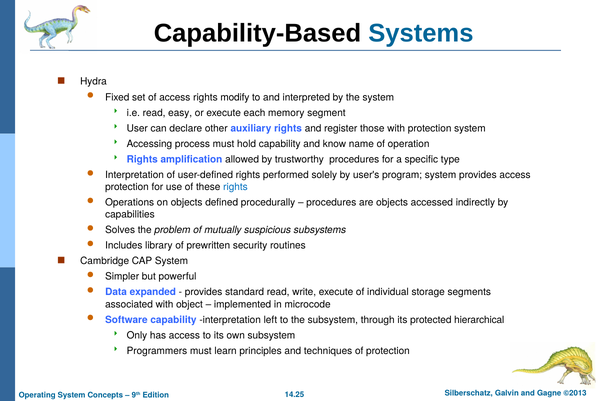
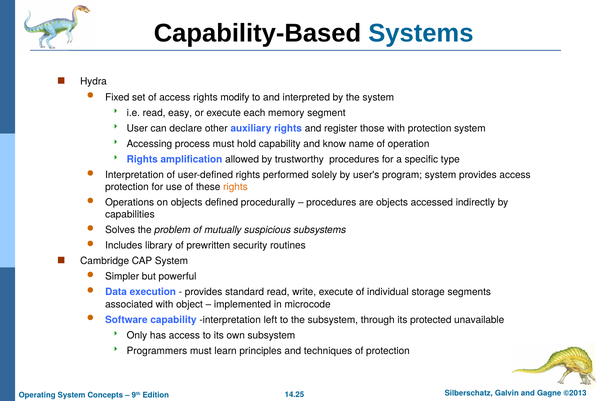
rights colour: blue -> orange (235, 187)
expanded: expanded -> execution (153, 292)
hierarchical: hierarchical -> unavailable (479, 319)
